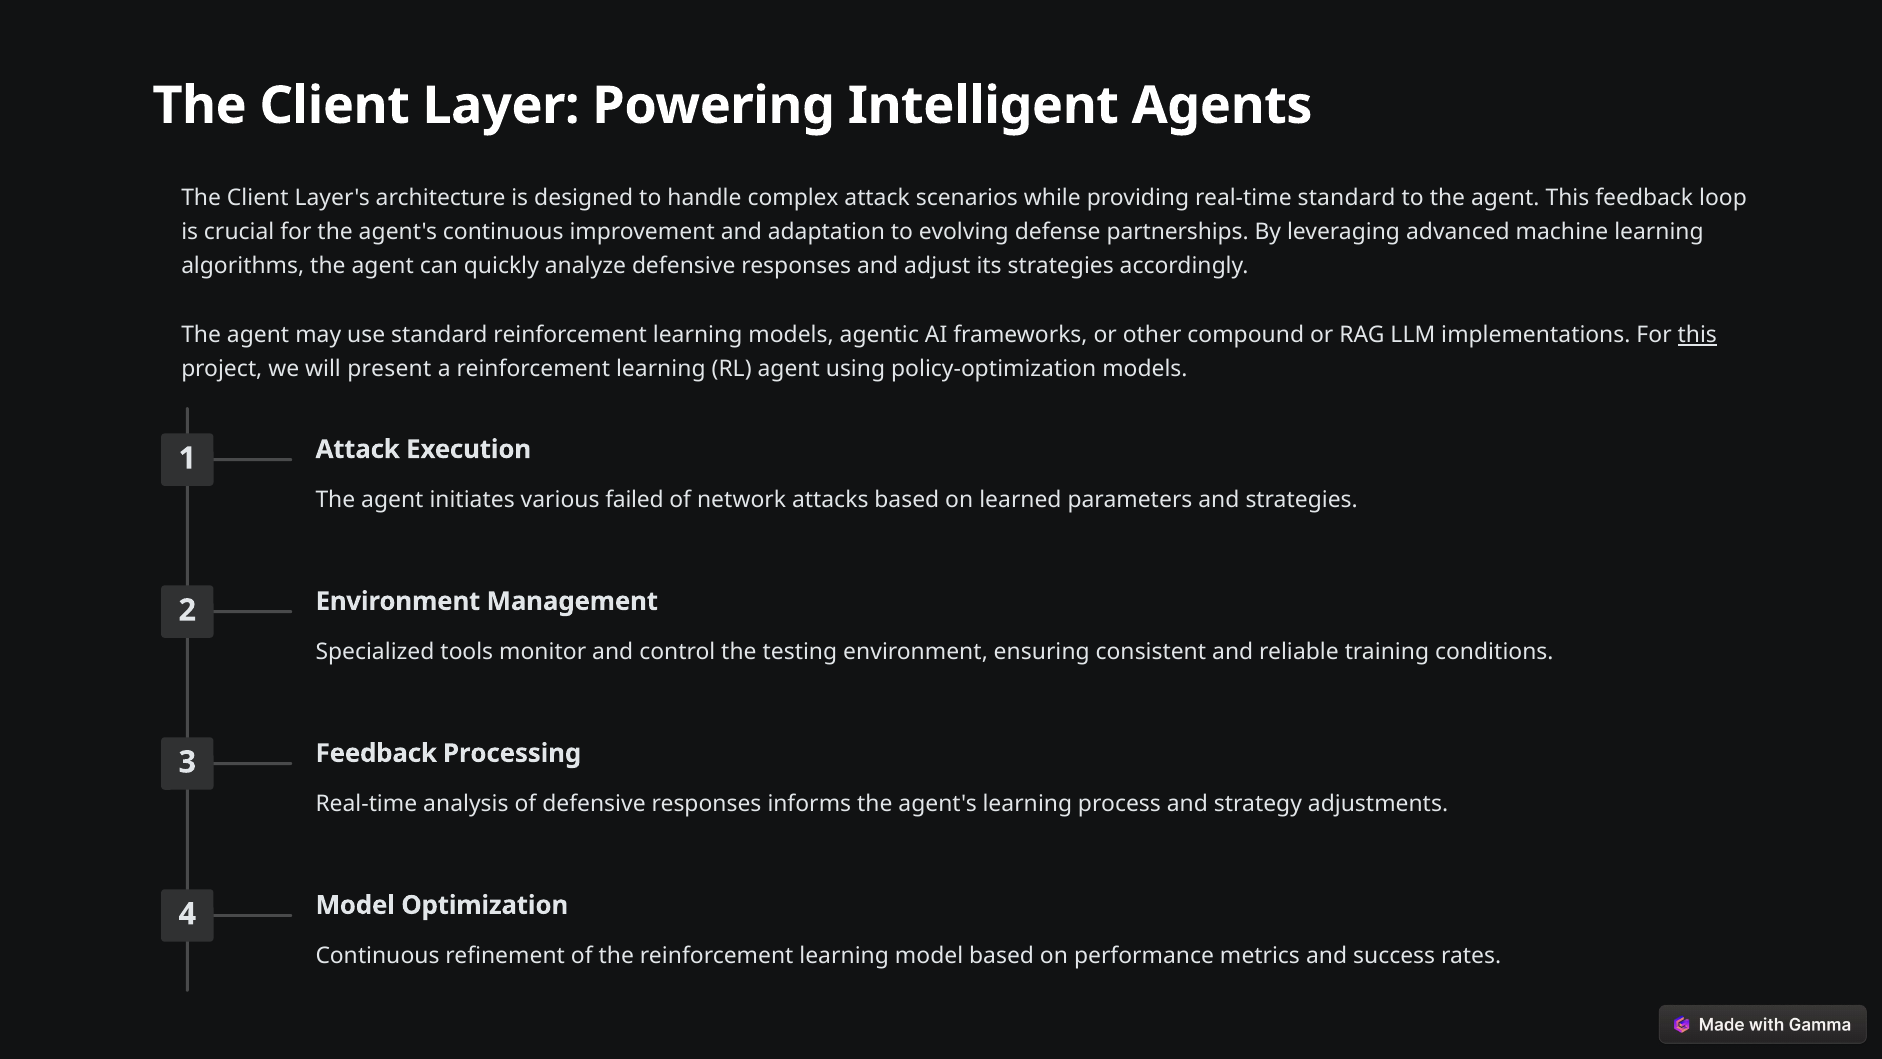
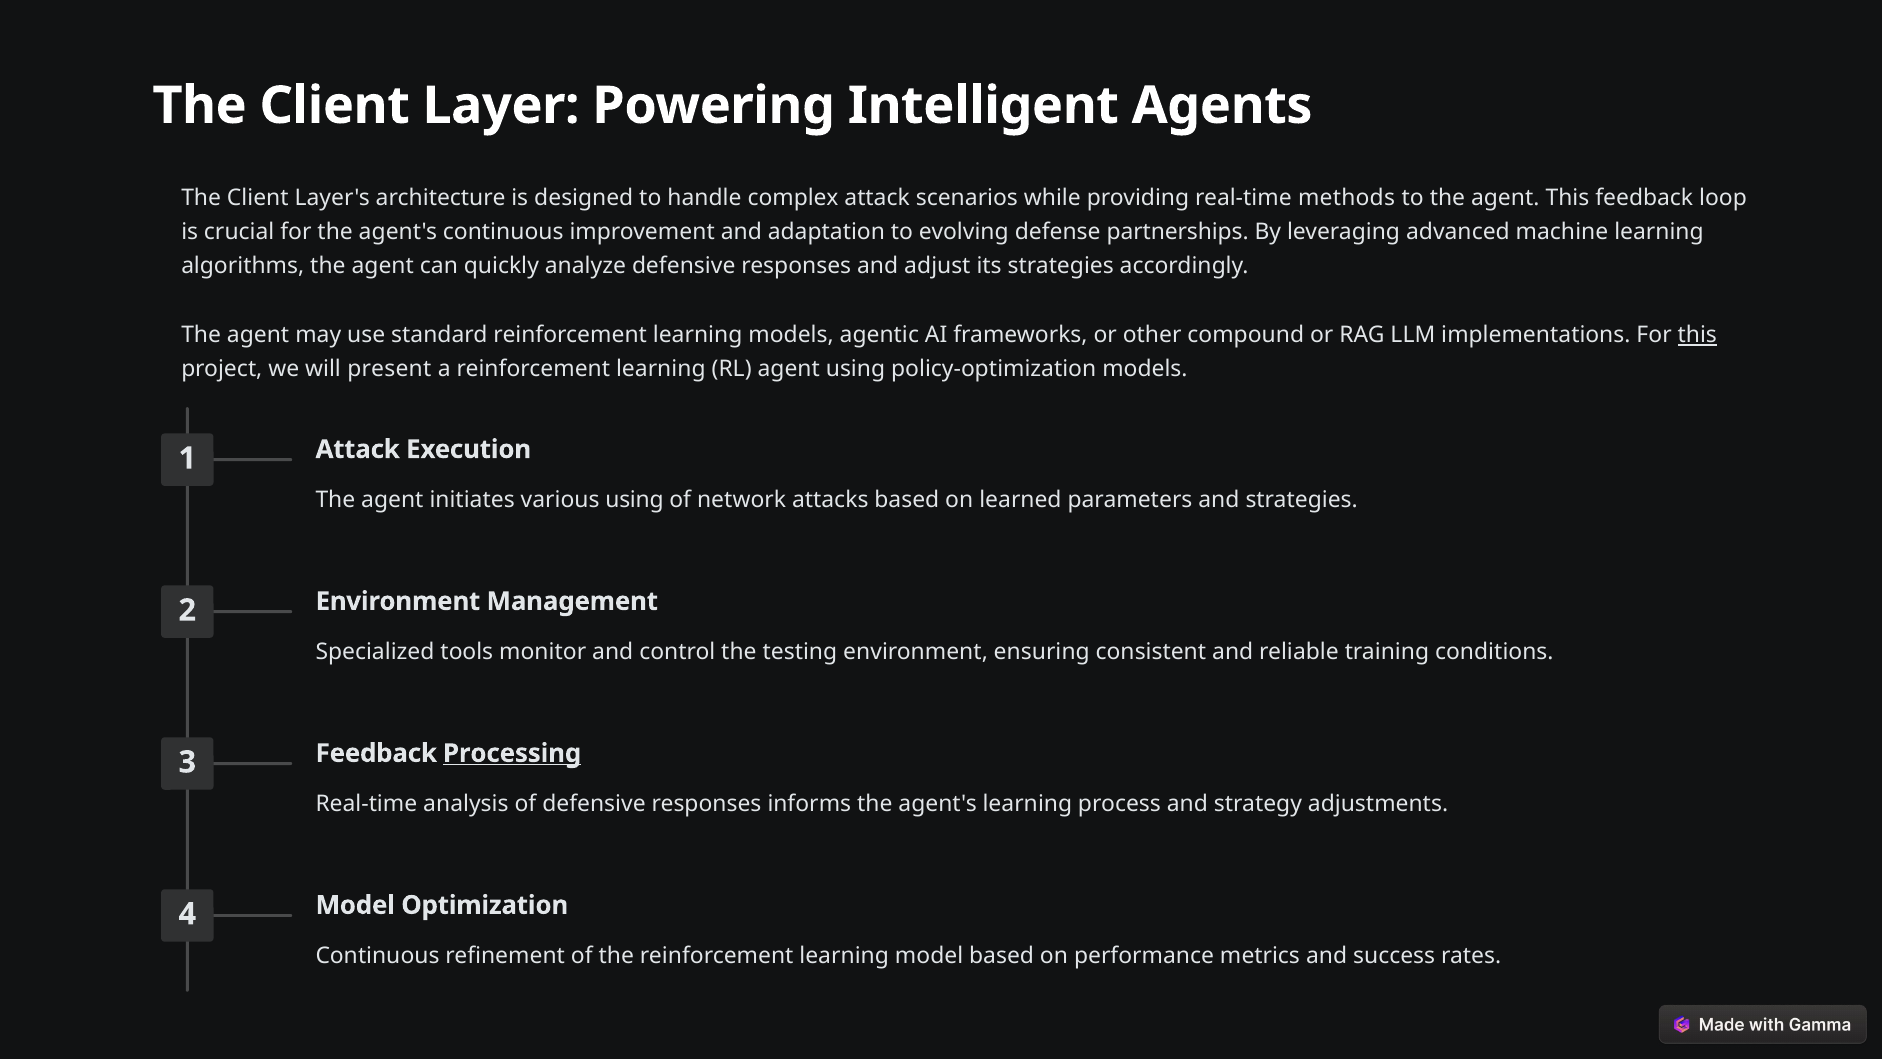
real-time standard: standard -> methods (1347, 198)
various failed: failed -> using (634, 500)
Processing underline: none -> present (512, 753)
